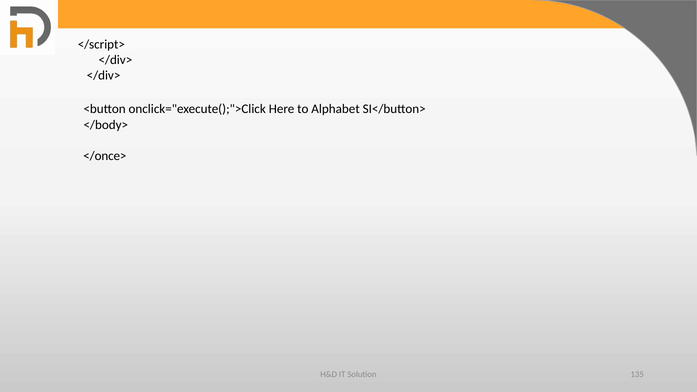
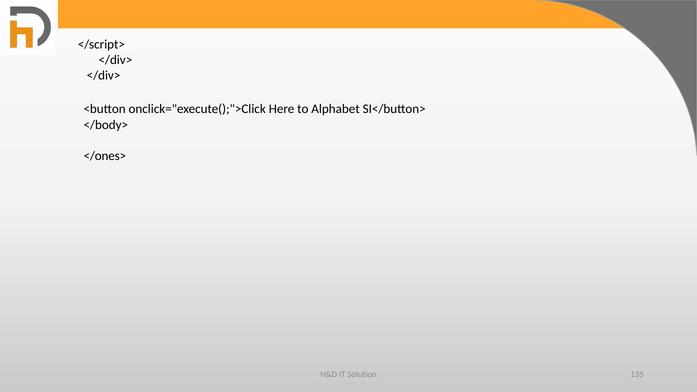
</once>: </once> -> </ones> (105, 156)
